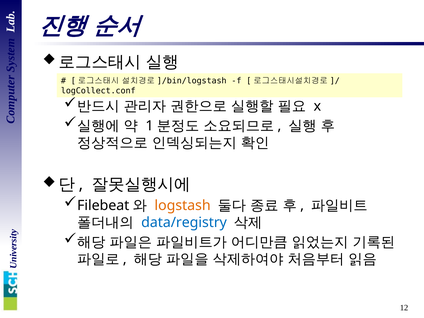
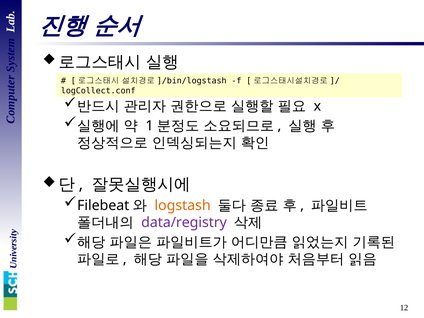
data/registry colour: blue -> purple (184, 222)
